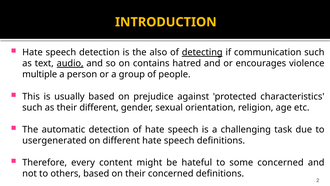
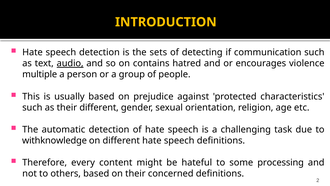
also: also -> sets (158, 52)
detecting underline: present -> none (202, 52)
usergenerated: usergenerated -> withknowledge (54, 140)
some concerned: concerned -> processing (281, 162)
